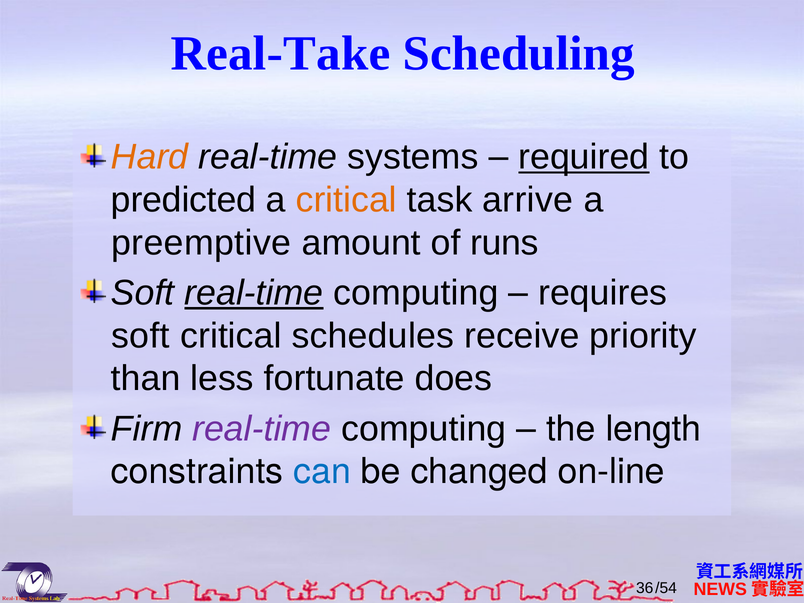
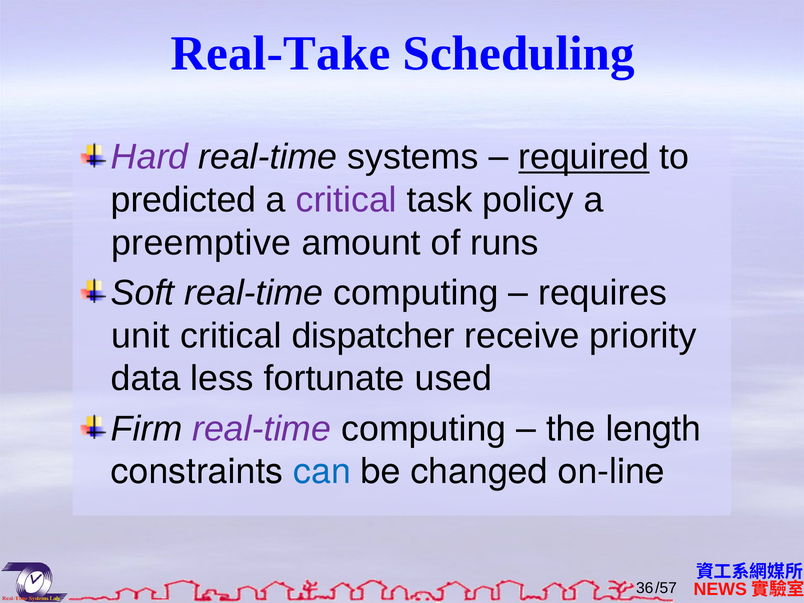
Hard colour: orange -> purple (150, 157)
critical colour: orange -> purple (346, 200)
arrive: arrive -> policy (528, 200)
real-time underline: present -> none (254, 293)
soft: soft -> unit (141, 336)
schedules: schedules -> dispatcher (373, 336)
than: than -> data (146, 379)
does: does -> used (453, 379)
/54: /54 -> /57 (666, 588)
